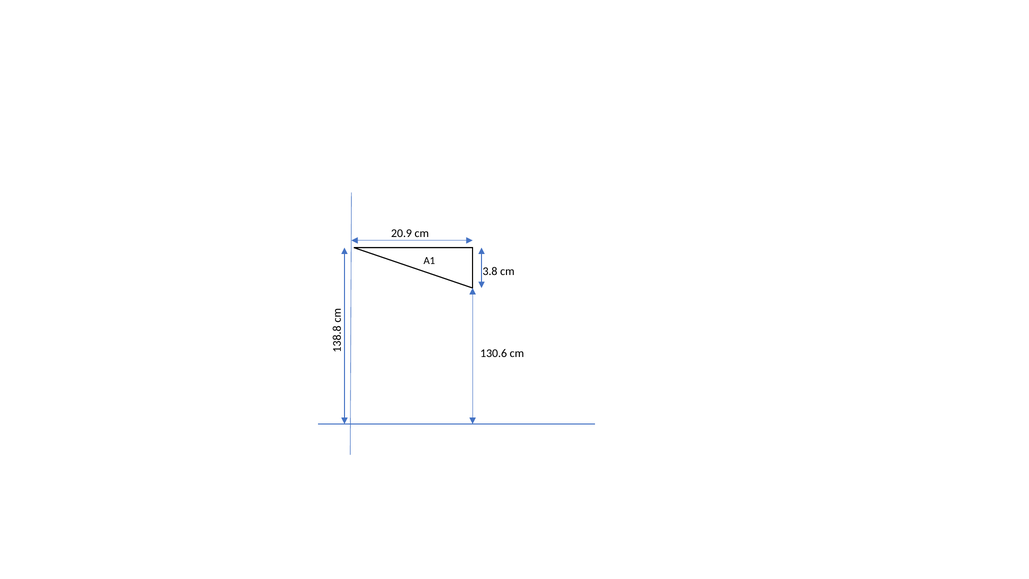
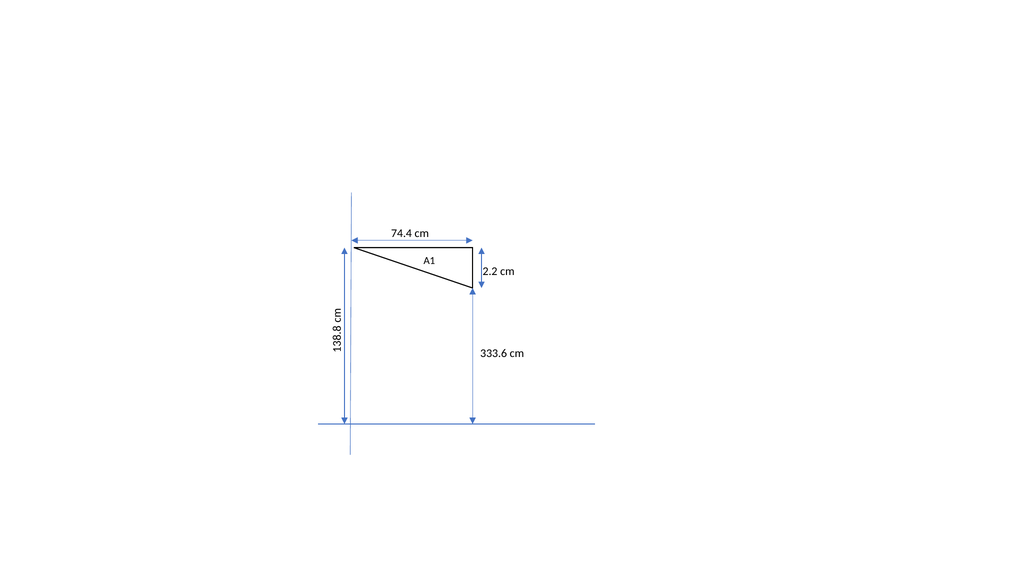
20.9: 20.9 -> 74.4 (402, 234)
3.8: 3.8 -> 2.2 (490, 271)
130.6: 130.6 -> 333.6 (494, 353)
